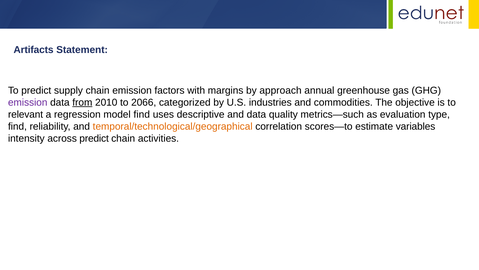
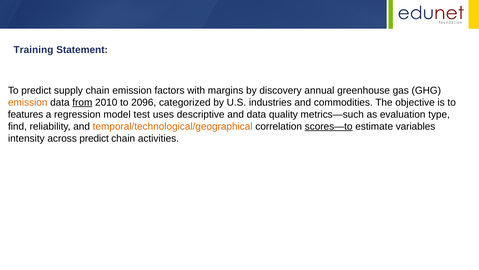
Artifacts: Artifacts -> Training (33, 50)
approach: approach -> discovery (281, 90)
emission colour: purple -> orange (28, 102)
2066: 2066 -> 2096 (144, 102)
relevant: relevant -> features (26, 114)
model find: find -> test (142, 114)
scores—to underline: none -> present (329, 126)
